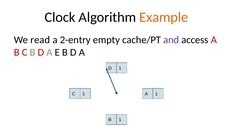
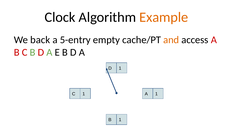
read: read -> back (40, 40)
2-entry: 2-entry -> 5-entry (75, 40)
and colour: purple -> orange (171, 40)
